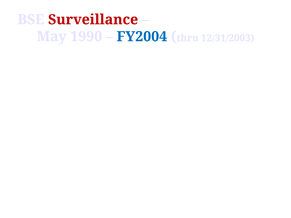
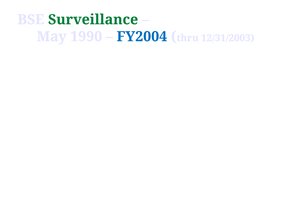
Surveillance colour: red -> green (93, 20)
